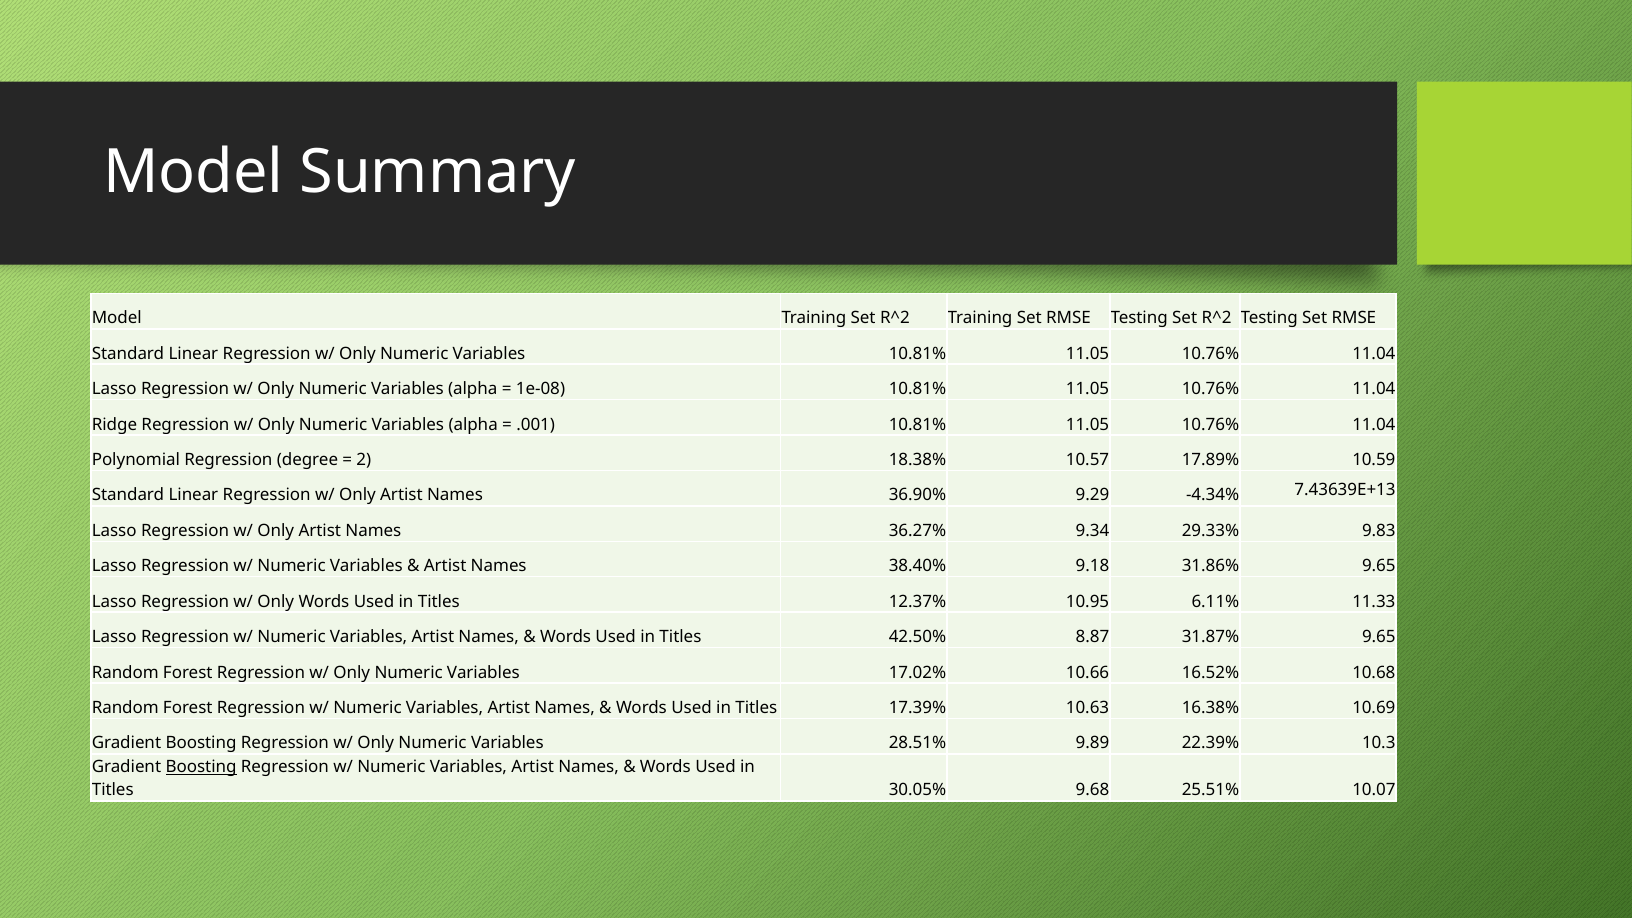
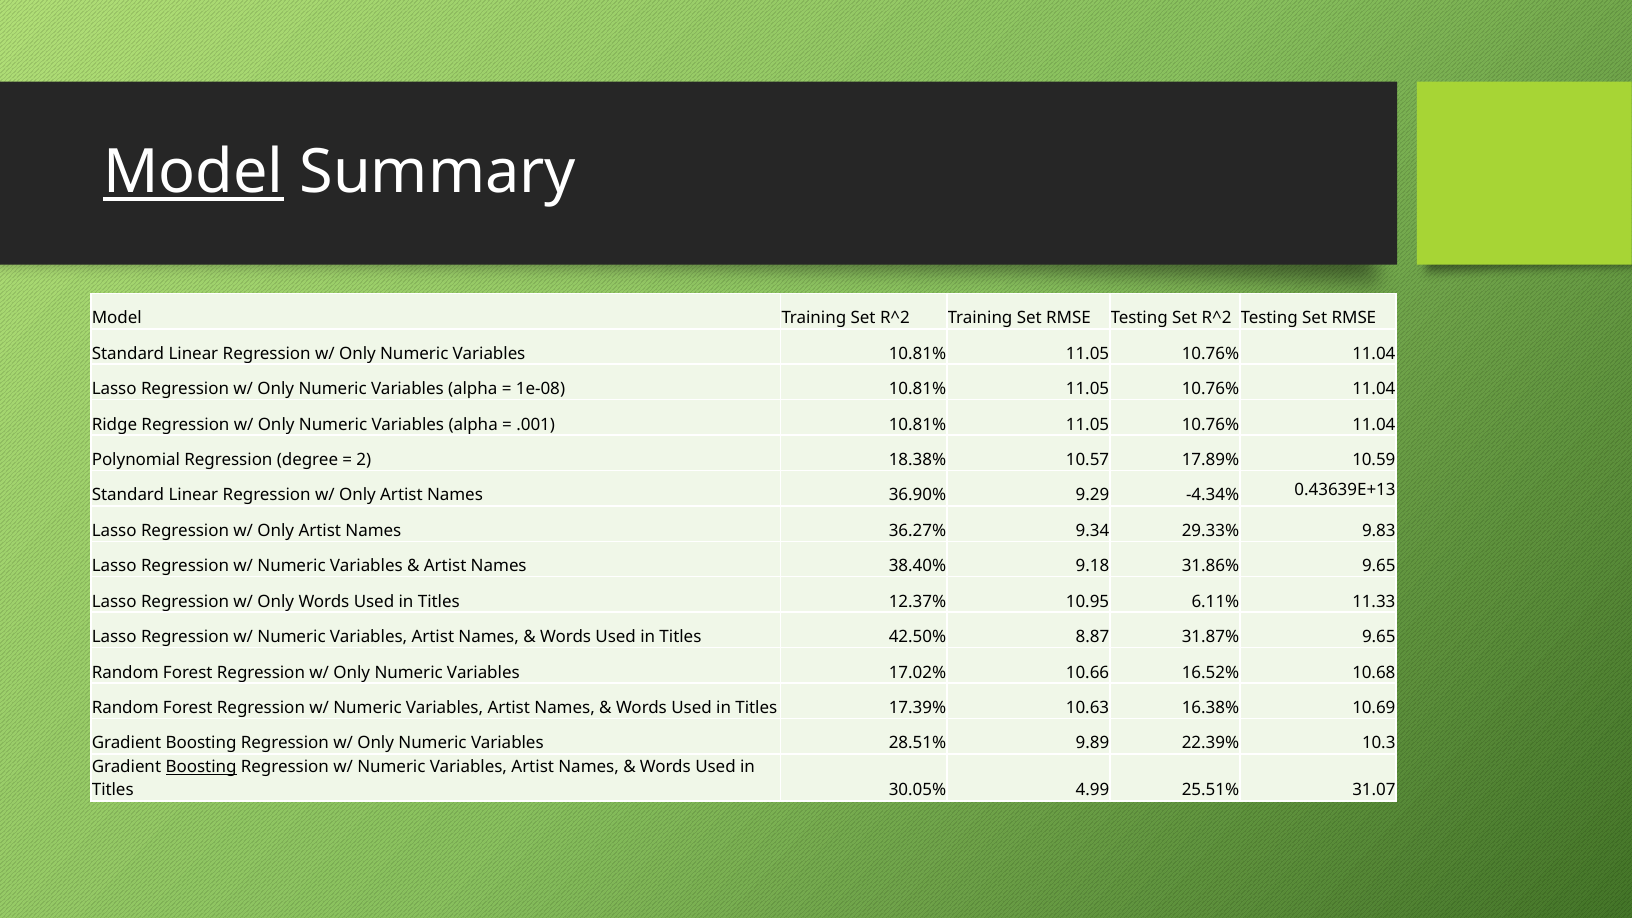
Model underline: none -> present (194, 173)
7.43639E+13: 7.43639E+13 -> 0.43639E+13 (1345, 490)
9.68: 9.68 -> 4.99 (1093, 790)
10.07: 10.07 -> 31.07 (1374, 790)
